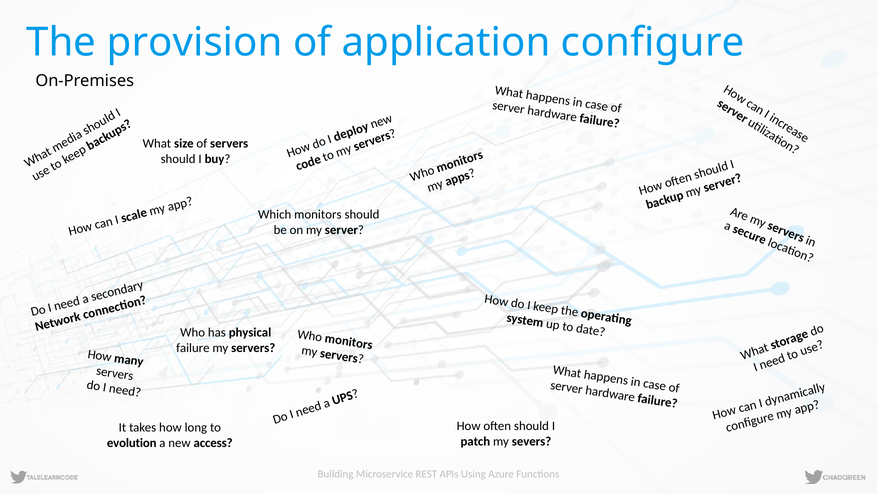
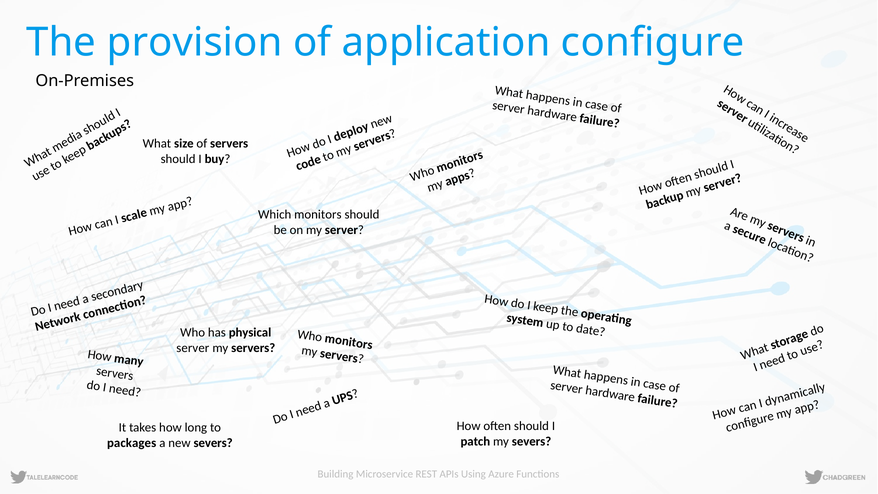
failure: failure -> server (193, 348)
evolution: evolution -> packages (132, 443)
new access: access -> severs (213, 443)
